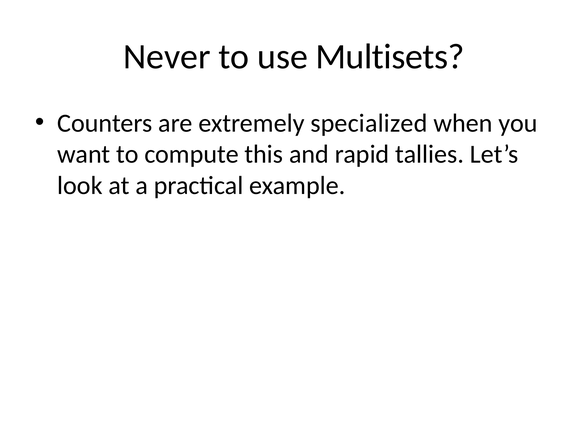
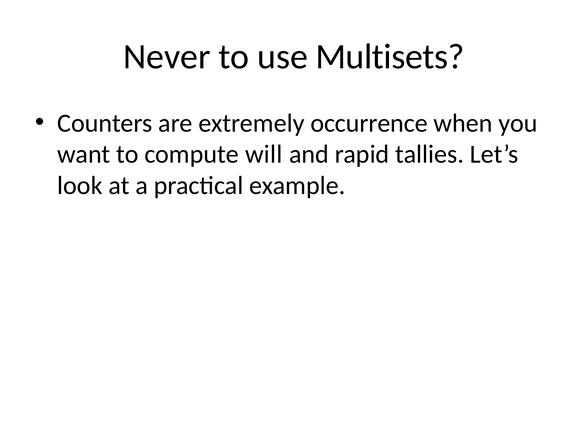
specialized: specialized -> occurrence (369, 123)
this: this -> will (264, 154)
